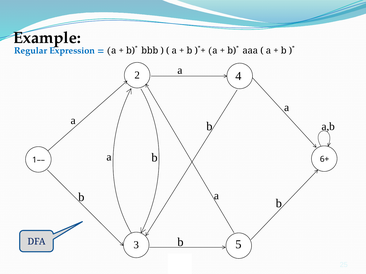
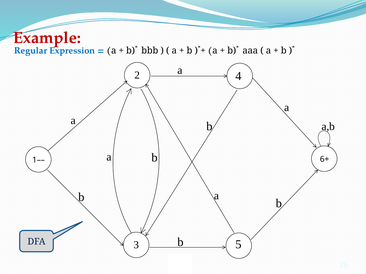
Example colour: black -> red (47, 38)
